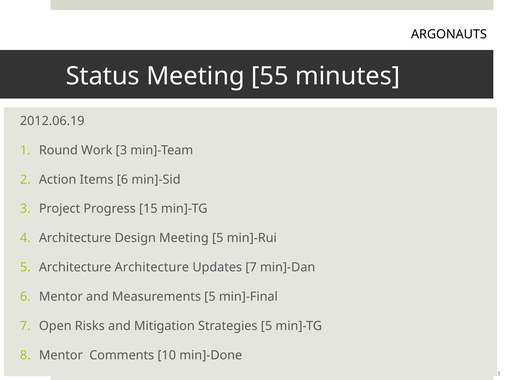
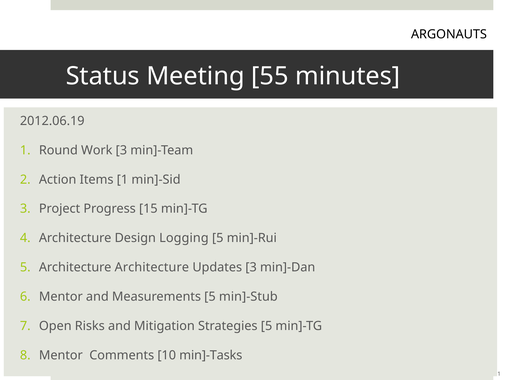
Items 6: 6 -> 1 (122, 179)
Design Meeting: Meeting -> Logging (184, 238)
Updates 7: 7 -> 3 (251, 267)
min]-Final: min]-Final -> min]-Stub (248, 296)
min]-Done: min]-Done -> min]-Tasks (211, 355)
